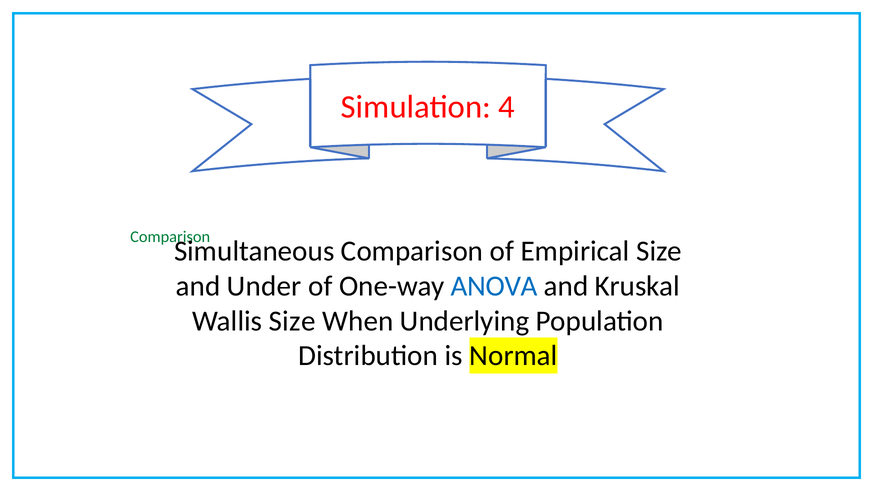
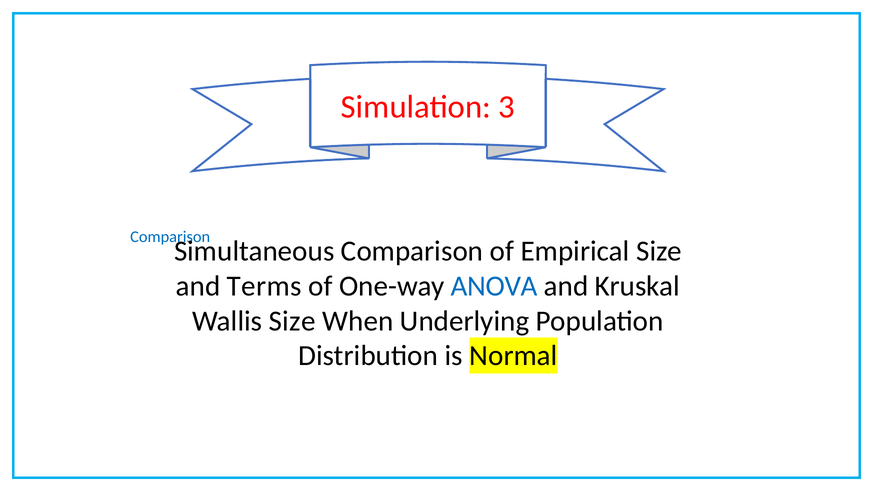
4: 4 -> 3 (507, 107)
Comparison colour: green -> blue (170, 237)
Under: Under -> Terms (264, 286)
